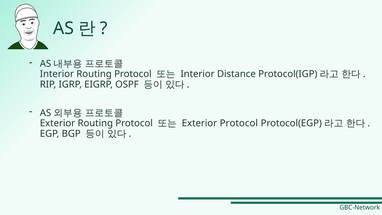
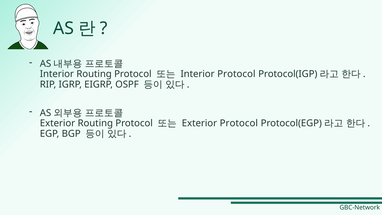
Interior Distance: Distance -> Protocol (236, 74)
